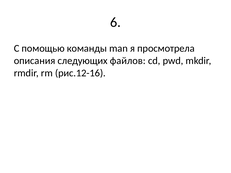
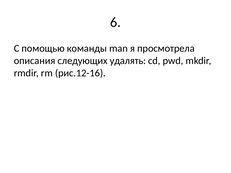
файлов: файлов -> удалять (128, 61)
